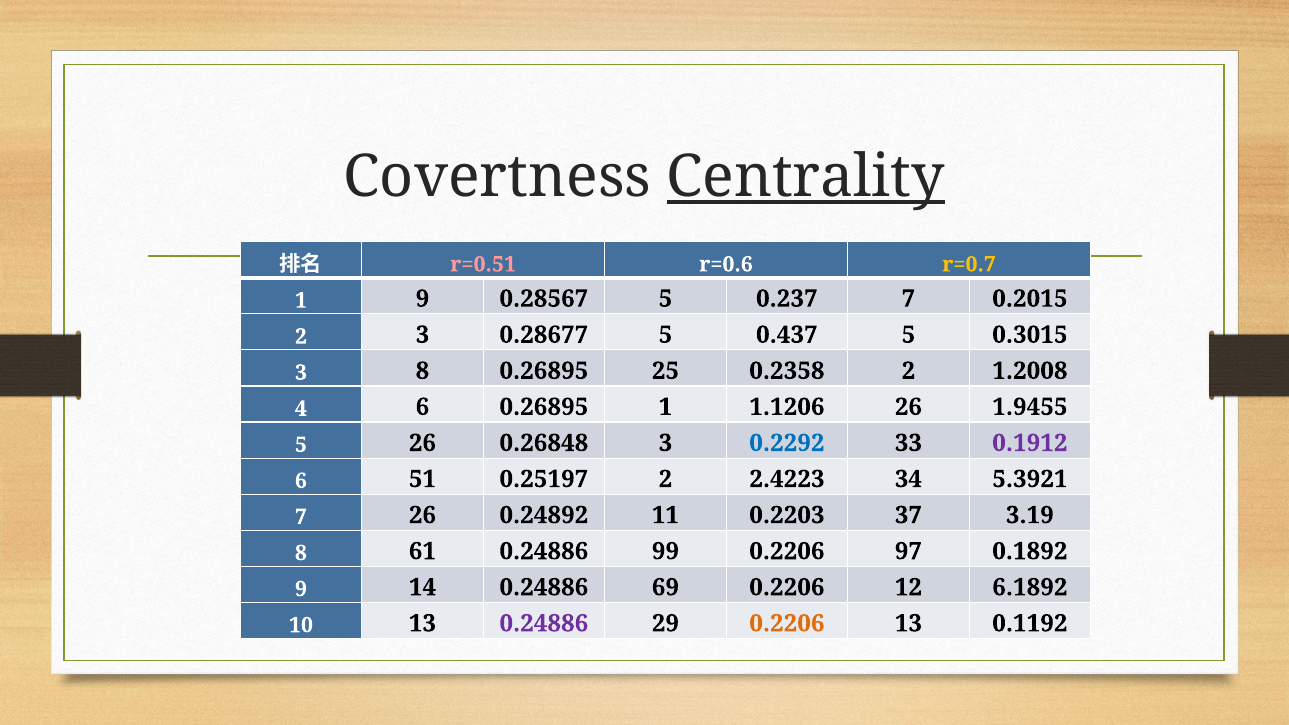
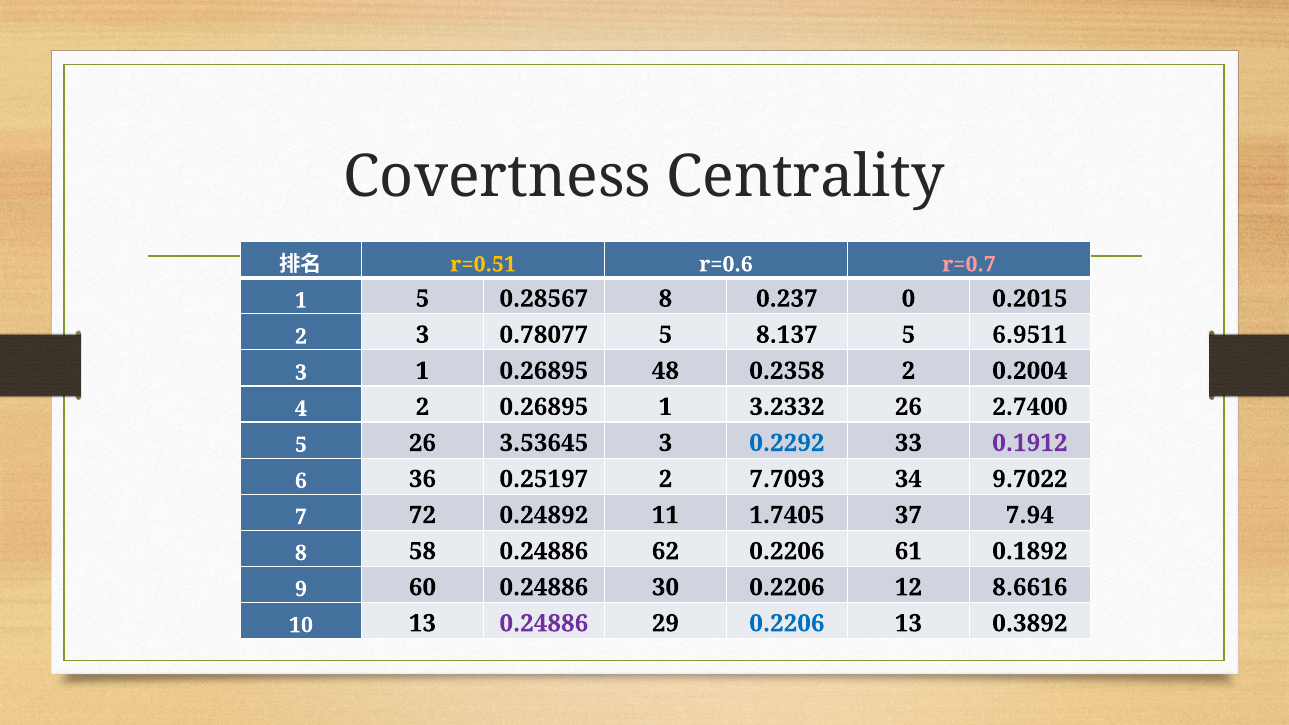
Centrality underline: present -> none (806, 177)
r=0.51 colour: pink -> yellow (483, 264)
r=0.7 colour: yellow -> pink (969, 264)
1 9: 9 -> 5 (422, 299)
0.28567 5: 5 -> 8 (665, 299)
0.237 7: 7 -> 0 (908, 299)
0.28677: 0.28677 -> 0.78077 (544, 335)
0.437: 0.437 -> 8.137 (787, 335)
0.3015: 0.3015 -> 6.9511 (1030, 335)
3 8: 8 -> 1 (422, 371)
25: 25 -> 48 (665, 371)
1.2008: 1.2008 -> 0.2004 (1030, 371)
4 6: 6 -> 2 (422, 407)
1.1206: 1.1206 -> 3.2332 (787, 407)
1.9455: 1.9455 -> 2.7400 (1030, 407)
0.26848: 0.26848 -> 3.53645 (544, 443)
51: 51 -> 36 (422, 479)
2.4223: 2.4223 -> 7.7093 (787, 479)
5.3921: 5.3921 -> 9.7022 (1030, 479)
7 26: 26 -> 72 (422, 515)
0.2203: 0.2203 -> 1.7405 (787, 515)
3.19: 3.19 -> 7.94 (1030, 515)
61: 61 -> 58 (422, 551)
99: 99 -> 62 (665, 551)
97: 97 -> 61 (908, 551)
14: 14 -> 60 (422, 587)
69: 69 -> 30 (665, 587)
6.1892: 6.1892 -> 8.6616 (1030, 587)
0.2206 colour: orange -> blue (787, 623)
0.1192: 0.1192 -> 0.3892 (1030, 623)
